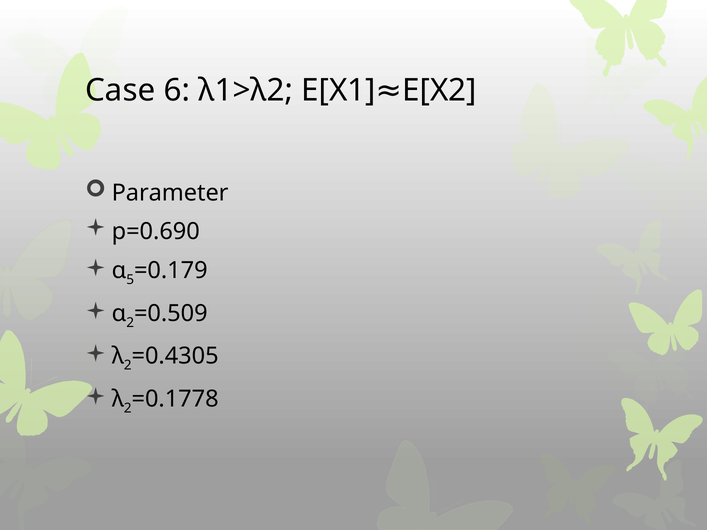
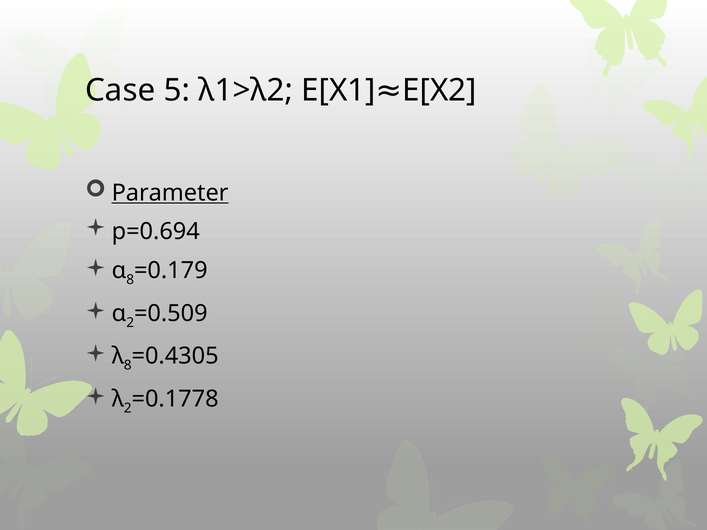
6: 6 -> 5 (177, 90)
Parameter underline: none -> present (170, 193)
p=0.690: p=0.690 -> p=0.694 (156, 232)
5: 5 -> 8 (130, 280)
2: 2 -> 8 (128, 365)
